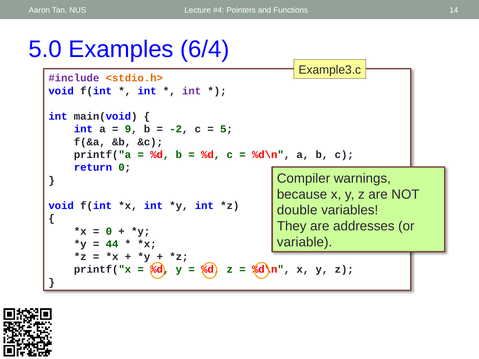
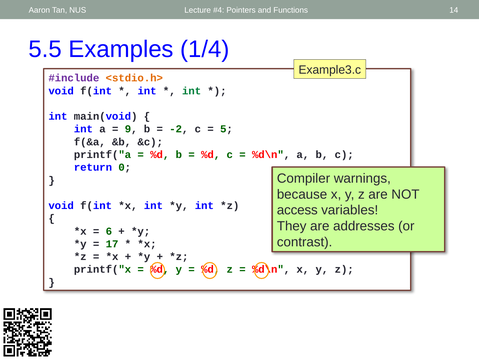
5.0: 5.0 -> 5.5 (45, 49)
6/4: 6/4 -> 1/4 (205, 49)
int colour: purple -> green (192, 91)
double: double -> access (297, 210)
0: 0 -> 6 (109, 231)
variable: variable -> contrast (305, 242)
44: 44 -> 17 (112, 244)
